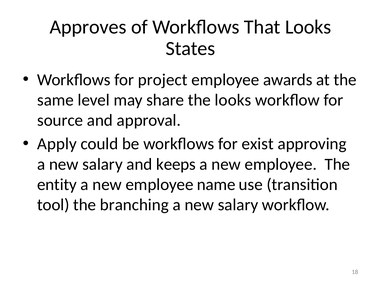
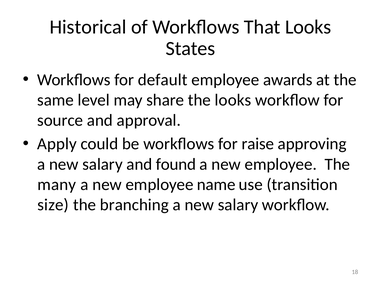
Approves: Approves -> Historical (88, 27)
project: project -> default (163, 80)
exist: exist -> raise (258, 144)
keeps: keeps -> found (176, 165)
entity: entity -> many (57, 185)
tool: tool -> size (53, 205)
